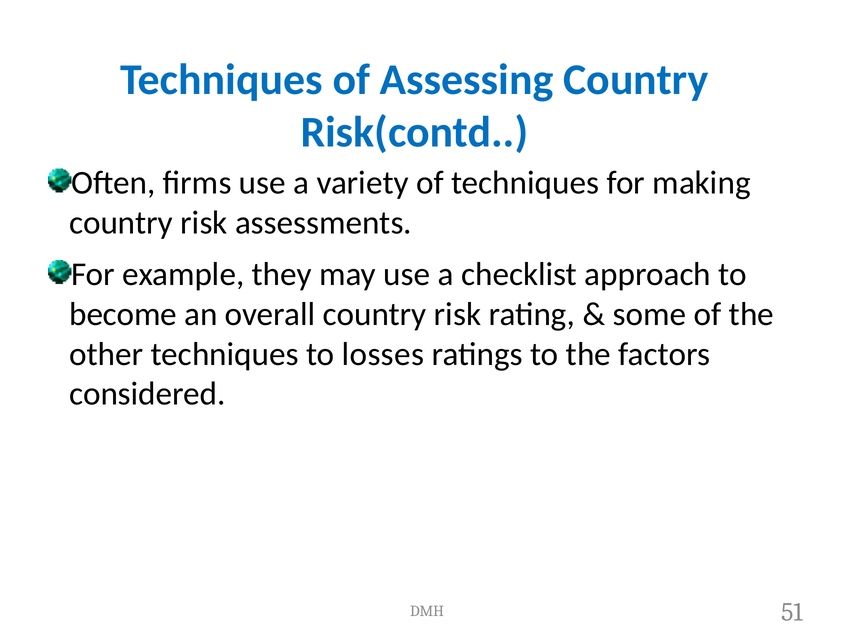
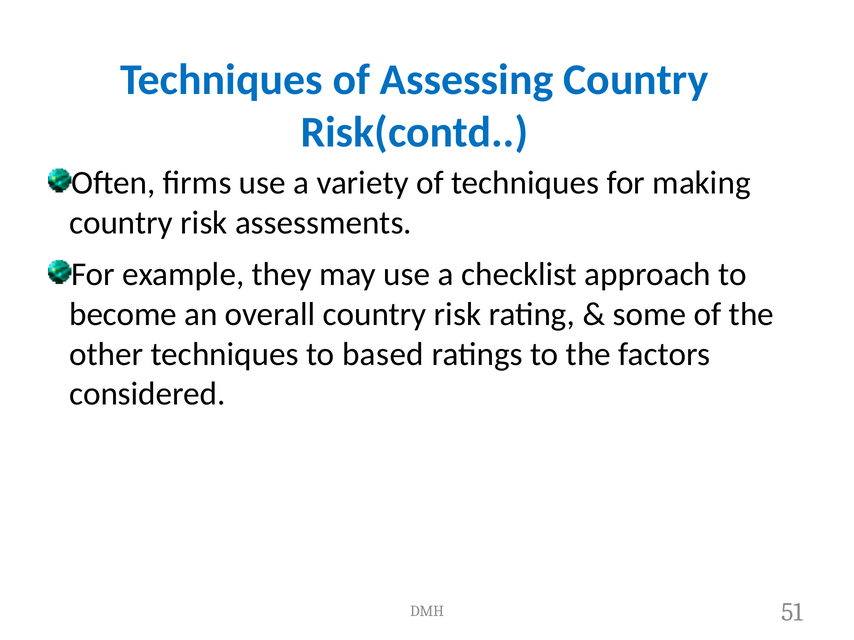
losses: losses -> based (383, 354)
